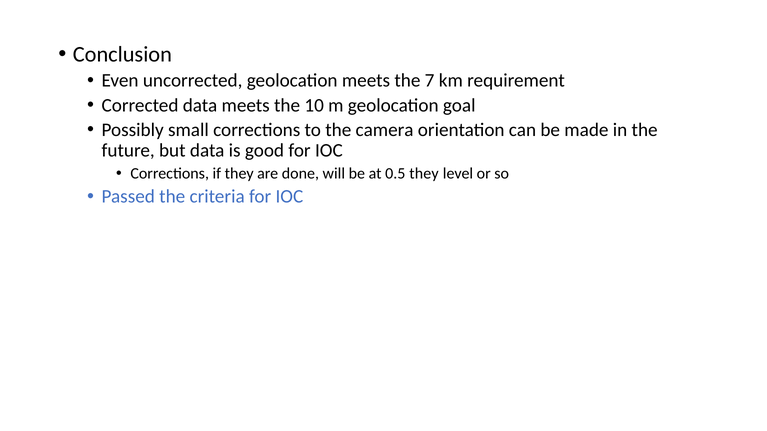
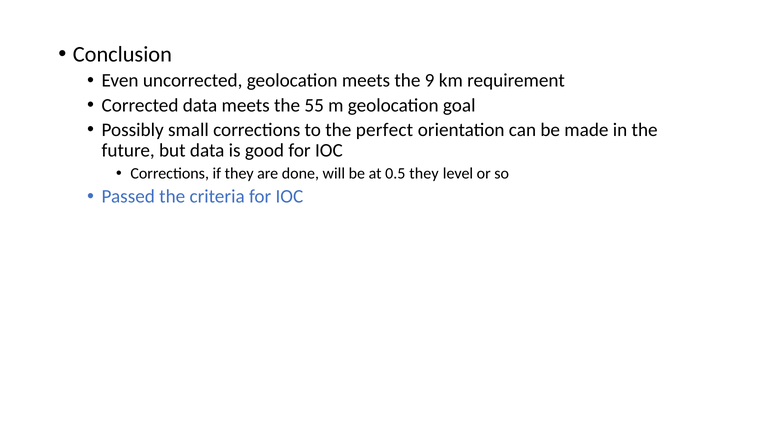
7: 7 -> 9 (430, 81)
10: 10 -> 55 (314, 105)
camera: camera -> perfect (384, 130)
